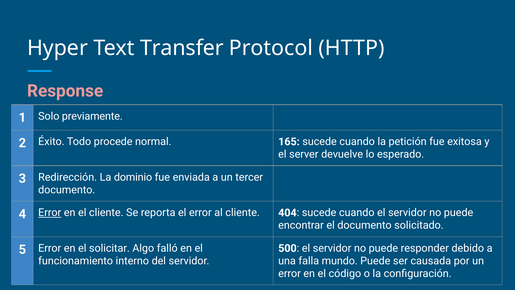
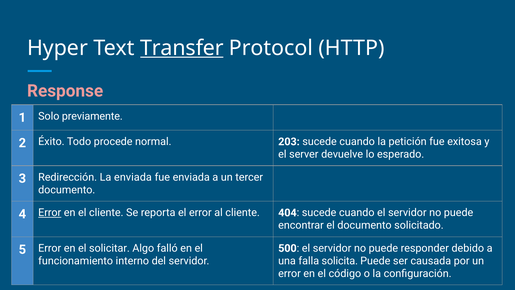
Transfer underline: none -> present (182, 48)
165: 165 -> 203 (289, 142)
La dominio: dominio -> enviada (133, 177)
mundo: mundo -> solicita (340, 261)
